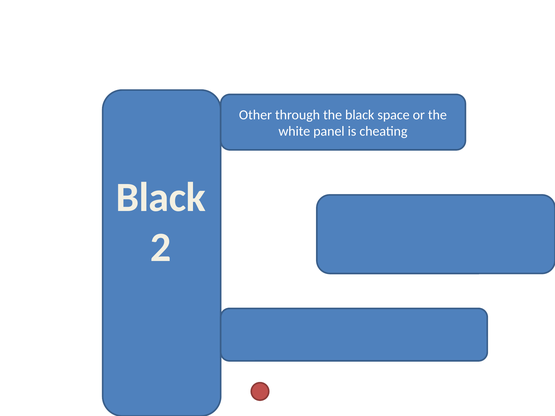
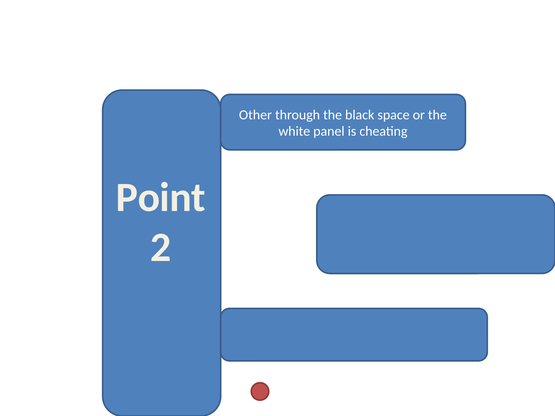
Black: Black -> Point (161, 198)
